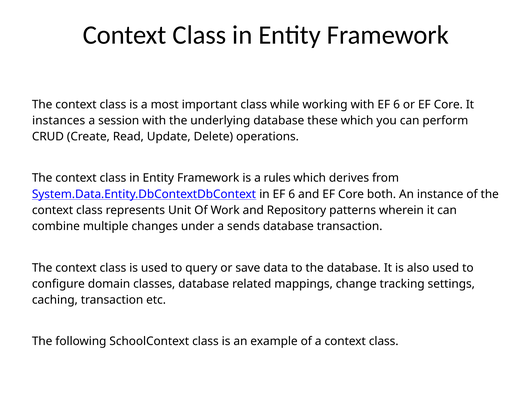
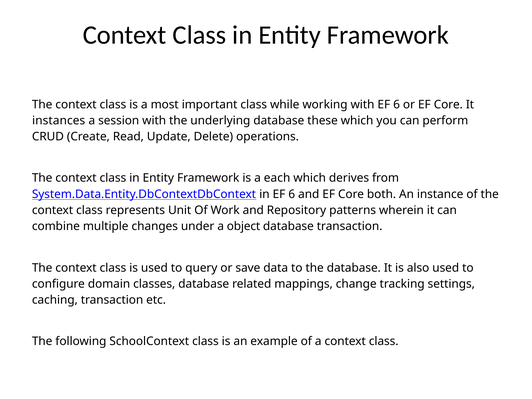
rules: rules -> each (277, 178)
sends: sends -> object (244, 226)
